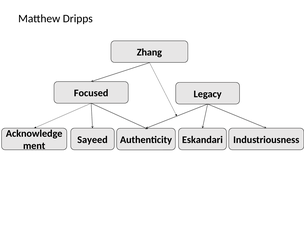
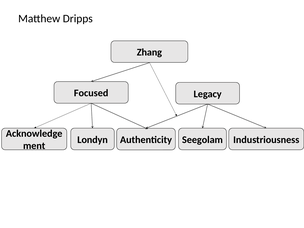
Sayeed: Sayeed -> Londyn (93, 140)
Eskandari: Eskandari -> Seegolam (202, 140)
